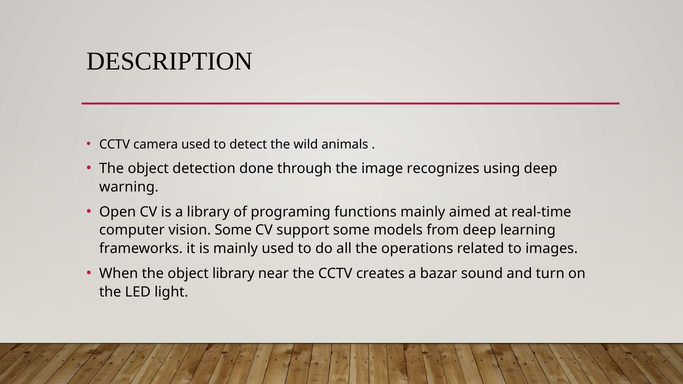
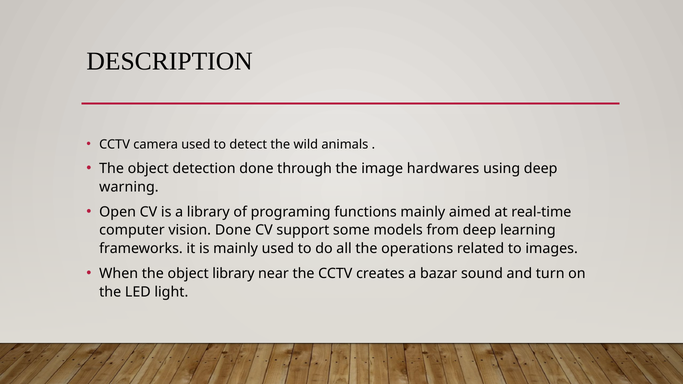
recognizes: recognizes -> hardwares (443, 169)
vision Some: Some -> Done (233, 230)
